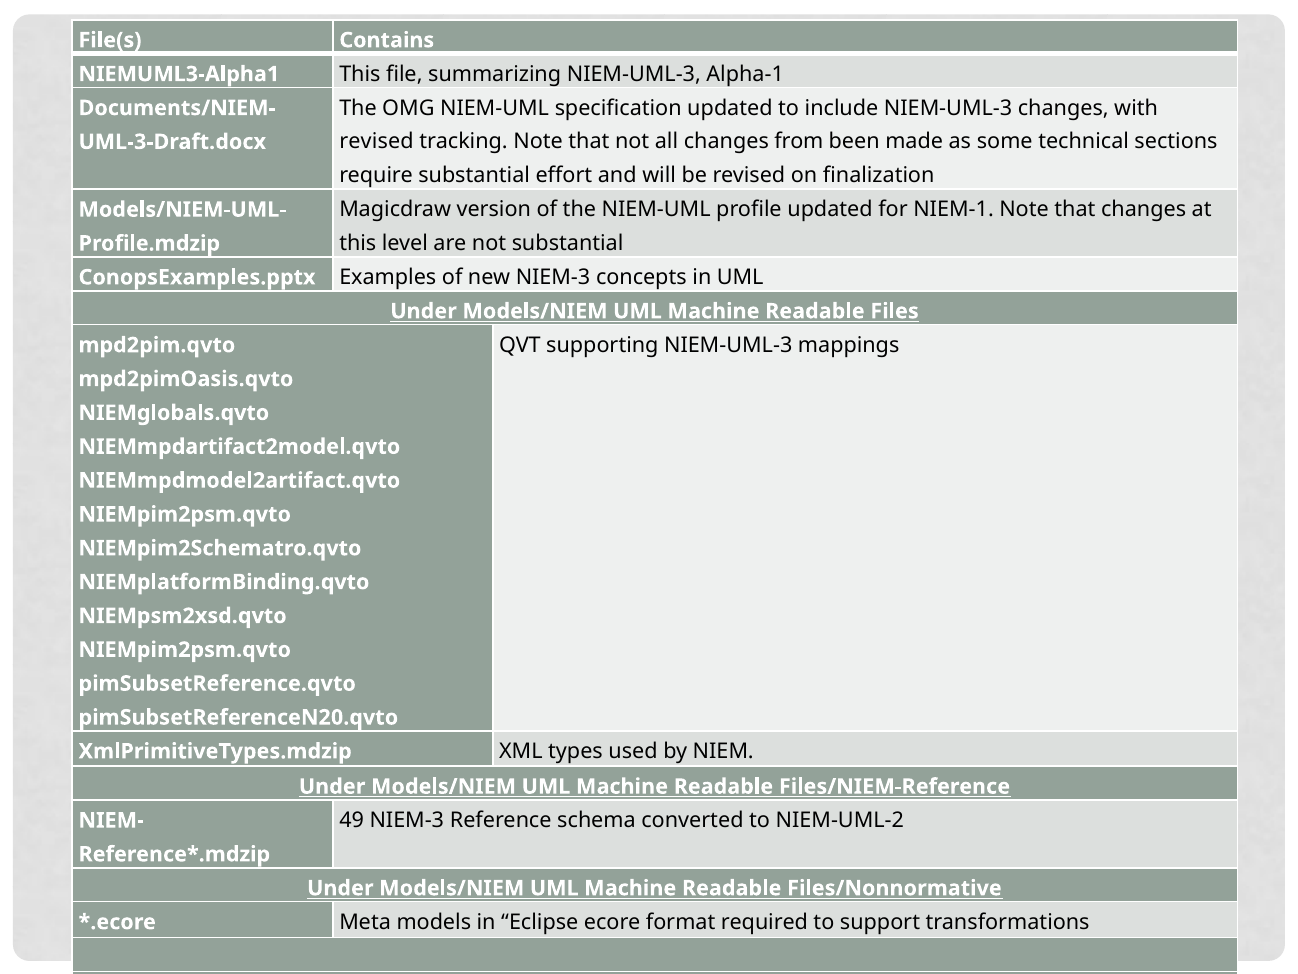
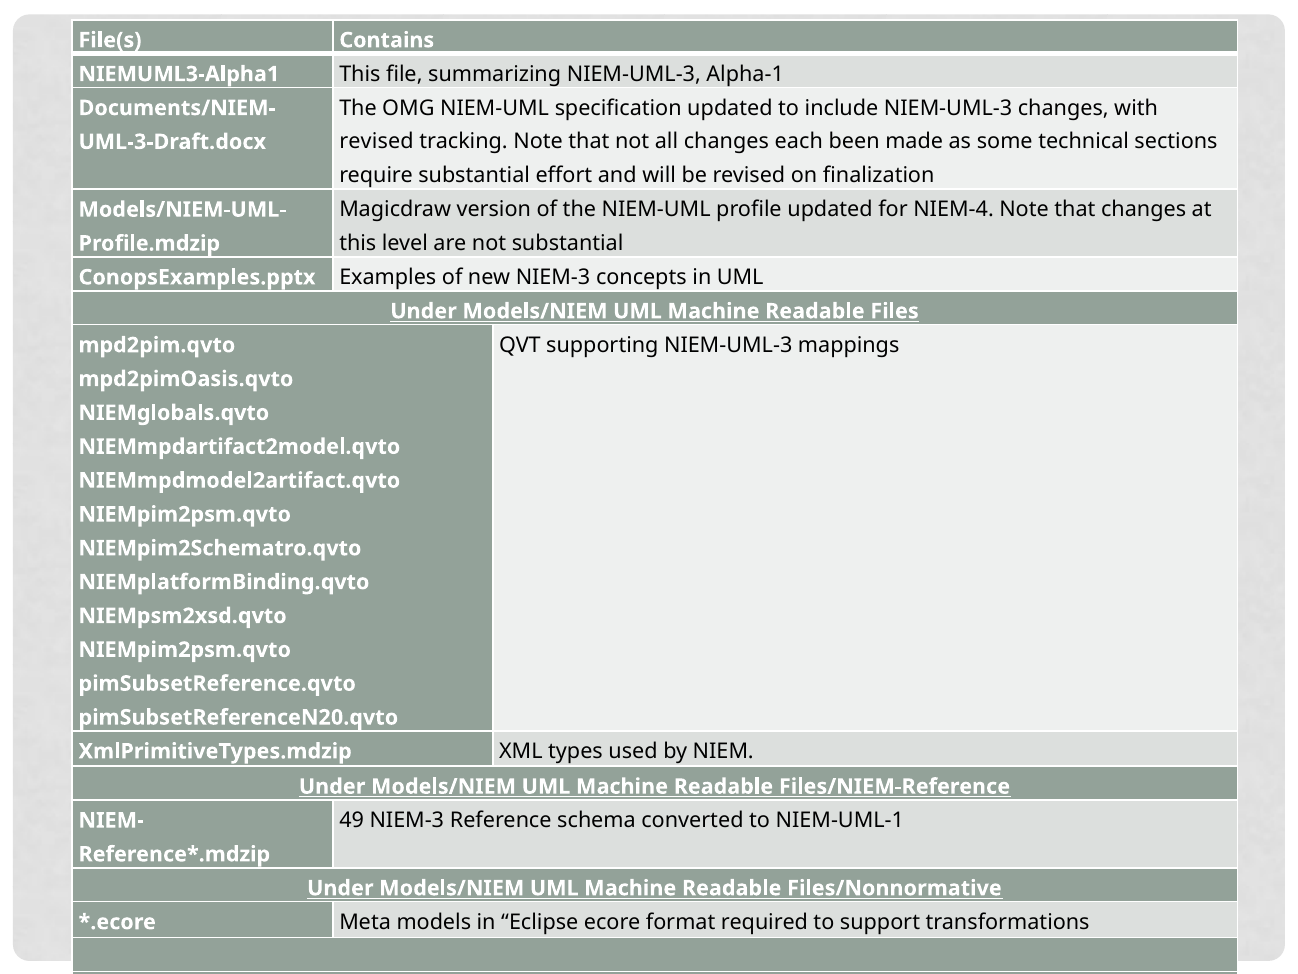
from: from -> each (799, 142)
NIEM-1: NIEM-1 -> NIEM-4 (954, 209)
NIEM-UML-2: NIEM-UML-2 -> NIEM-UML-1 (840, 820)
